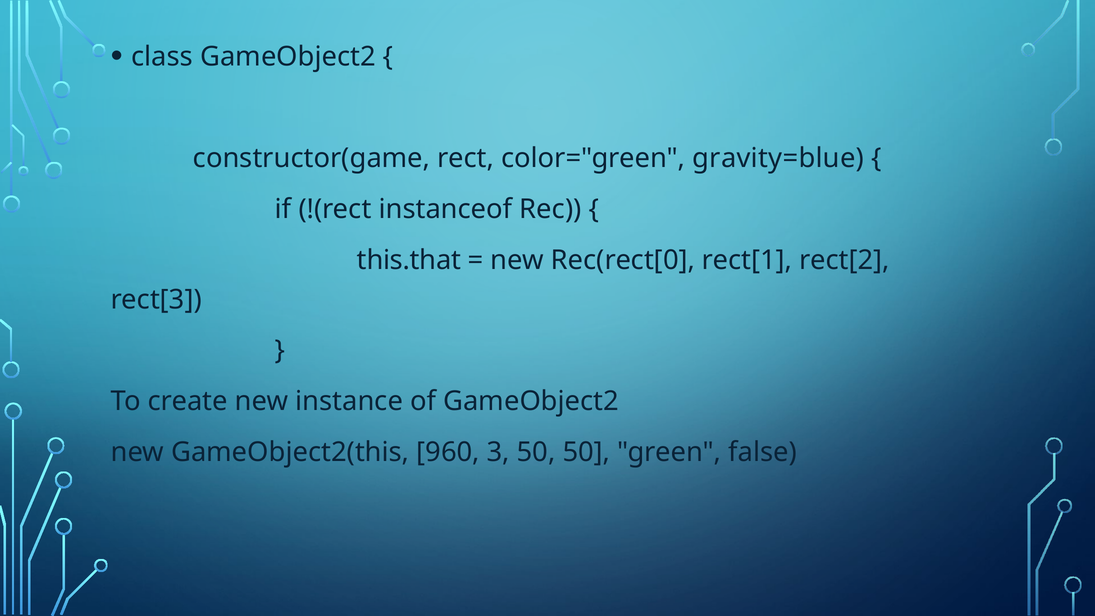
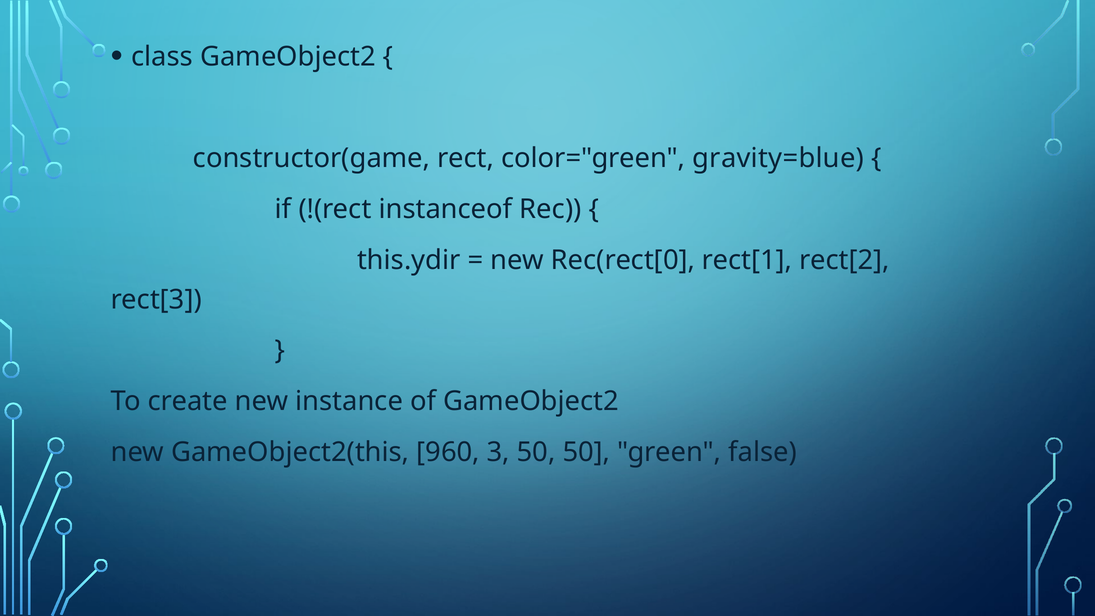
this.that: this.that -> this.ydir (409, 260)
